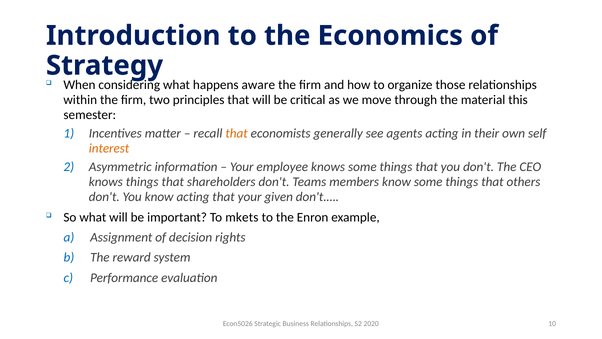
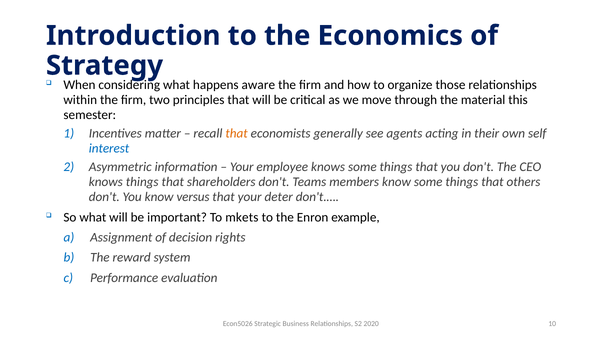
interest colour: orange -> blue (109, 148)
know acting: acting -> versus (193, 197)
given: given -> deter (279, 197)
